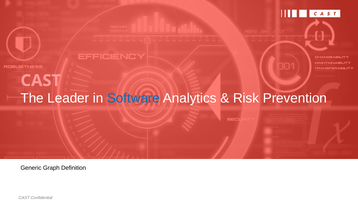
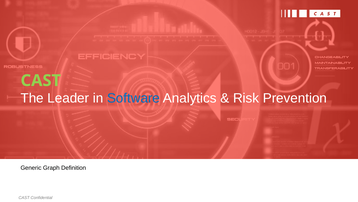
CAST colour: pink -> light green (41, 80)
